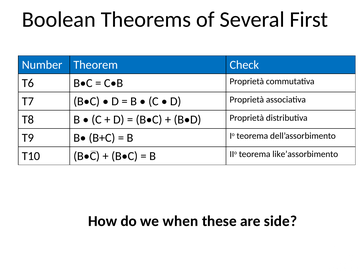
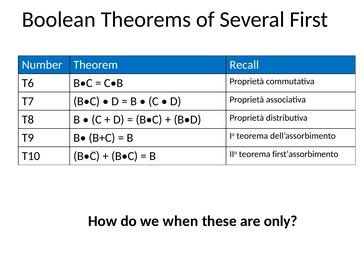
Check: Check -> Recall (244, 65)
like’assorbimento: like’assorbimento -> first’assorbimento (305, 154)
side: side -> only (281, 221)
